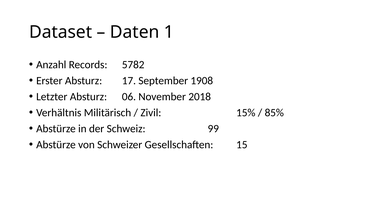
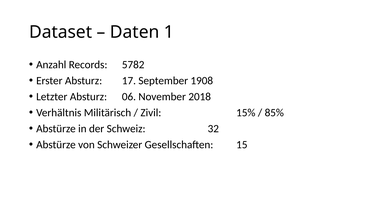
99: 99 -> 32 (213, 128)
